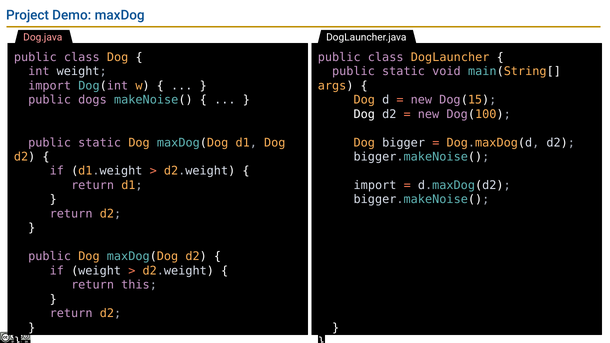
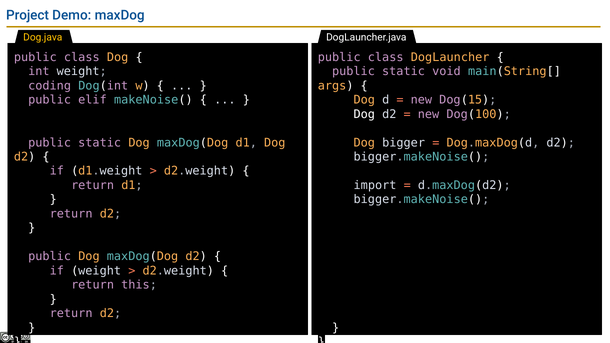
Dog.java colour: pink -> yellow (43, 37)
import: import -> coding (50, 86)
dogs: dogs -> elif (92, 100)
